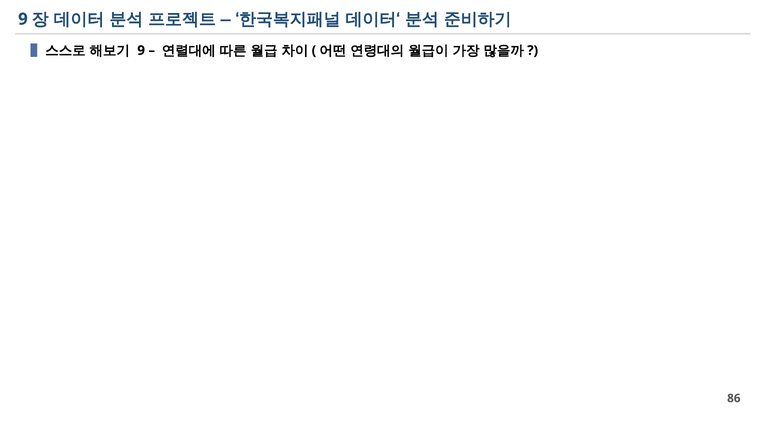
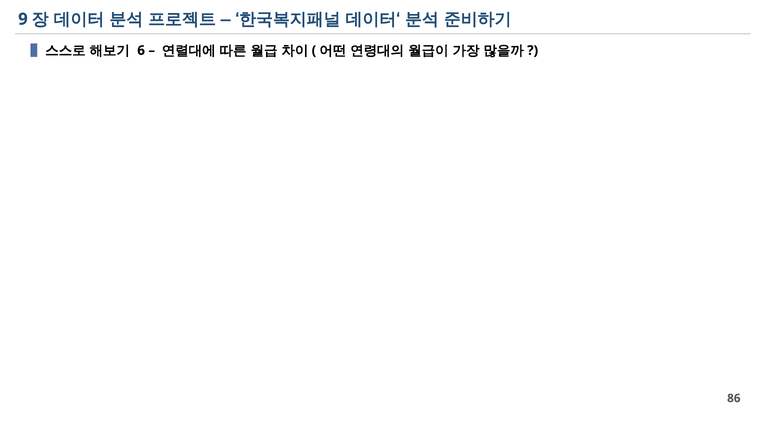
9: 9 -> 6 (141, 50)
